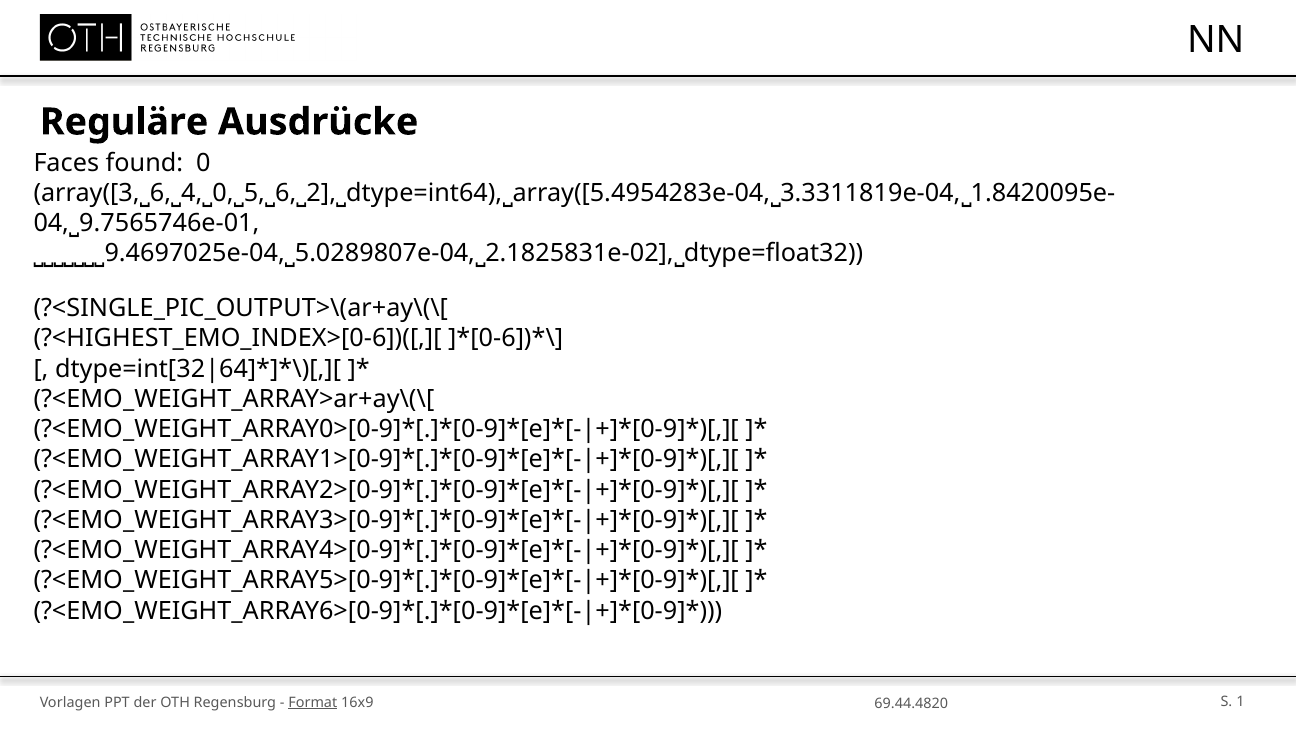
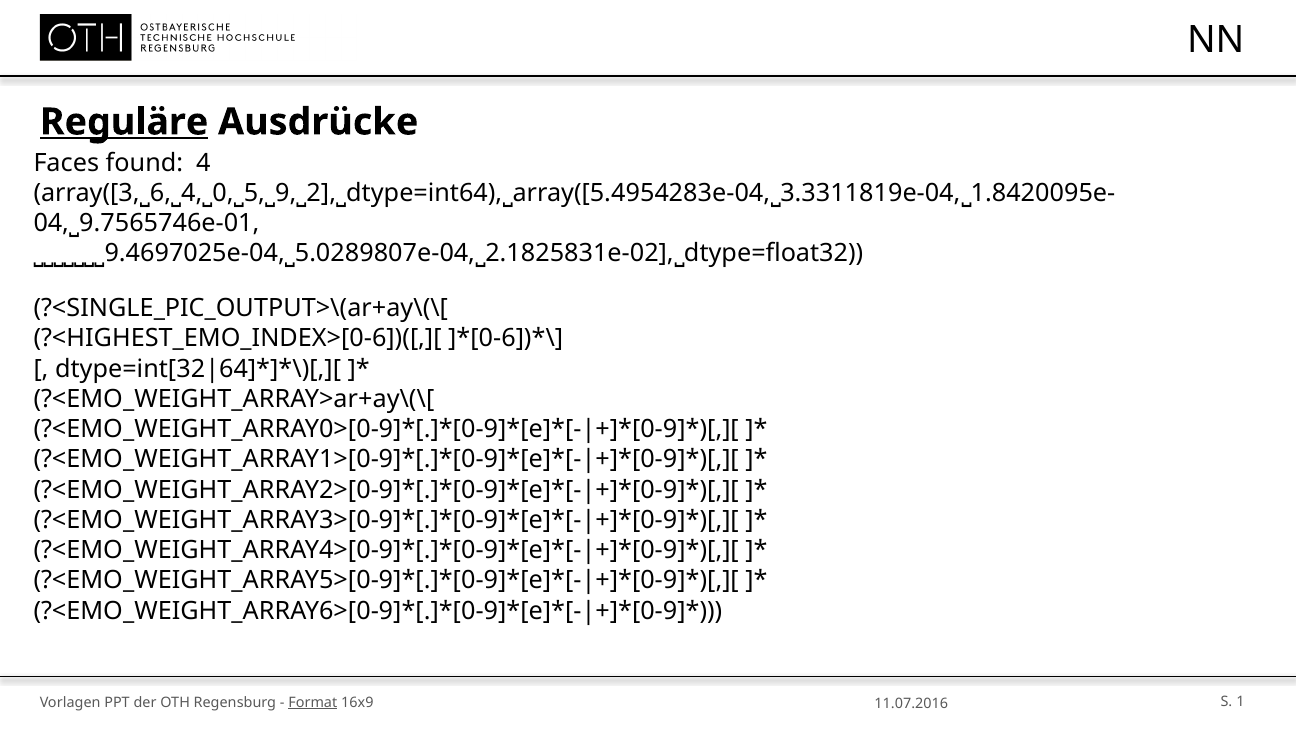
Reguläre underline: none -> present (124, 122)
found 0: 0 -> 4 (203, 163)
6: 6 -> 9 (286, 193)
69.44.4820: 69.44.4820 -> 11.07.2016 (911, 704)
